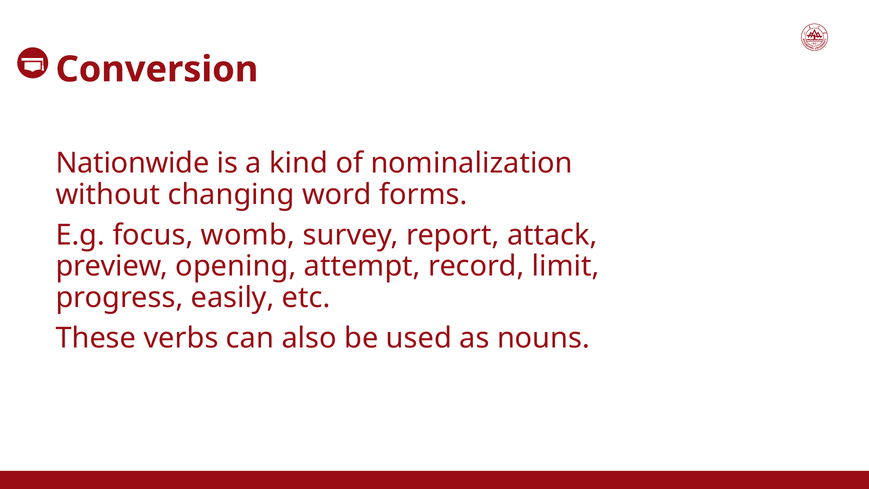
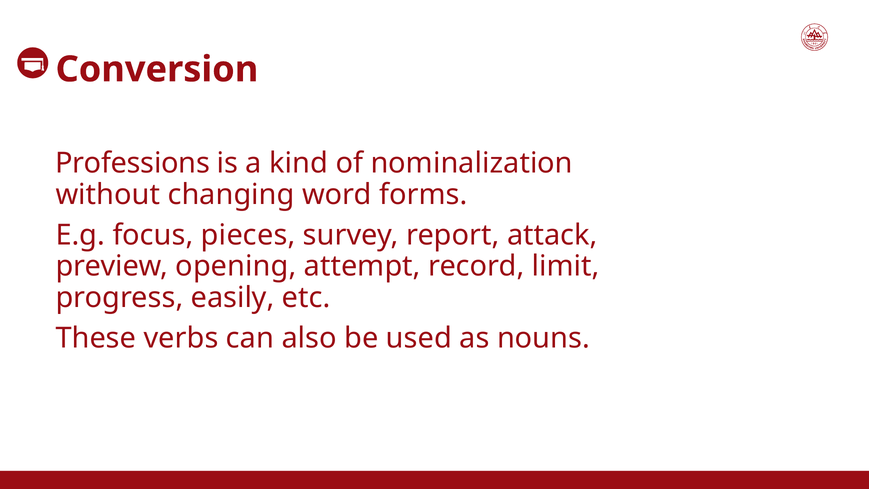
Nationwide: Nationwide -> Professions (133, 163)
womb: womb -> pieces (248, 235)
